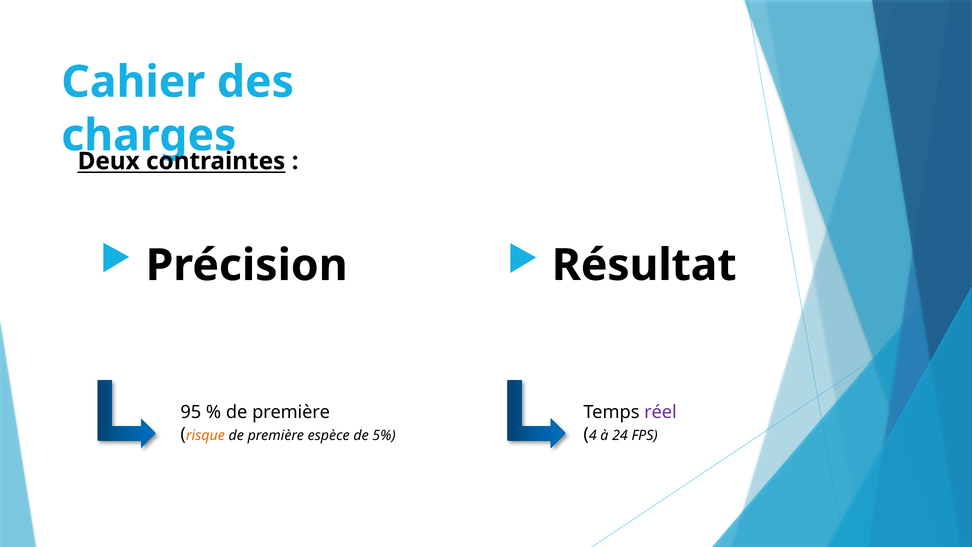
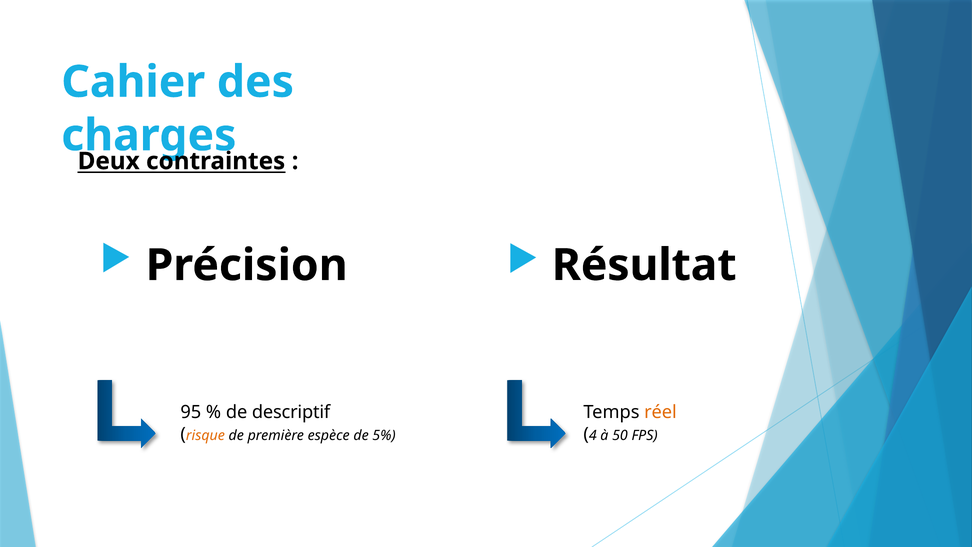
première: première -> descriptif (291, 412)
réel colour: purple -> orange (660, 412)
24: 24 -> 50 (620, 435)
